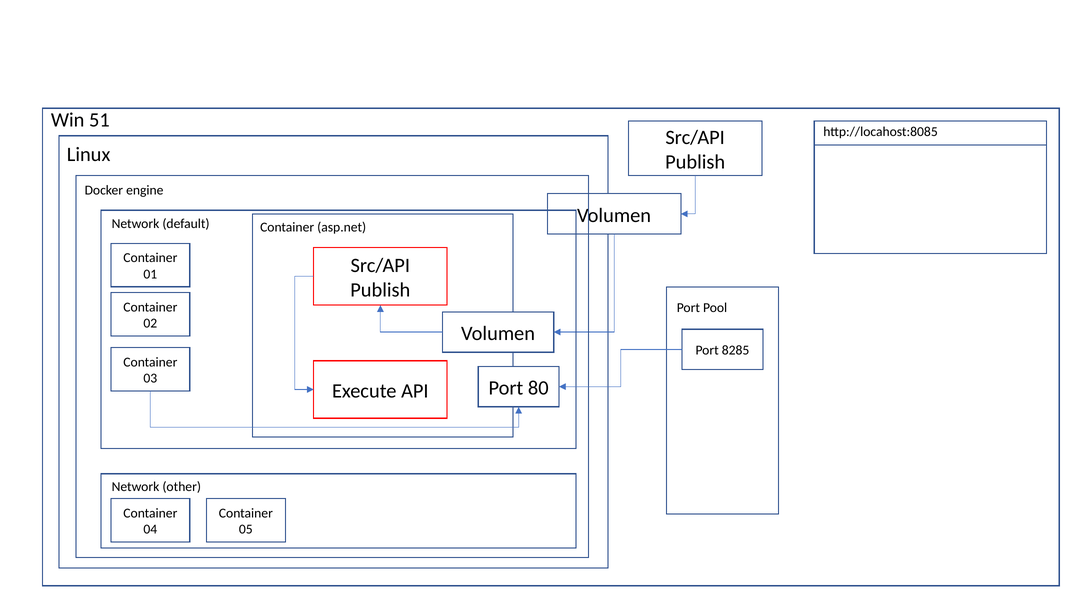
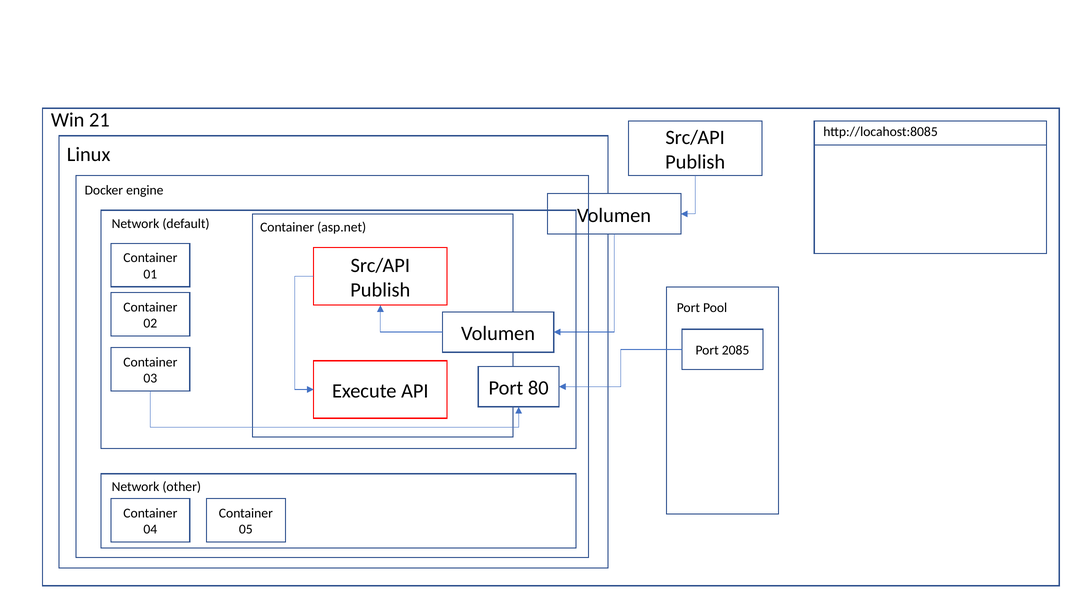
51: 51 -> 21 (99, 120)
8285: 8285 -> 2085 (736, 351)
